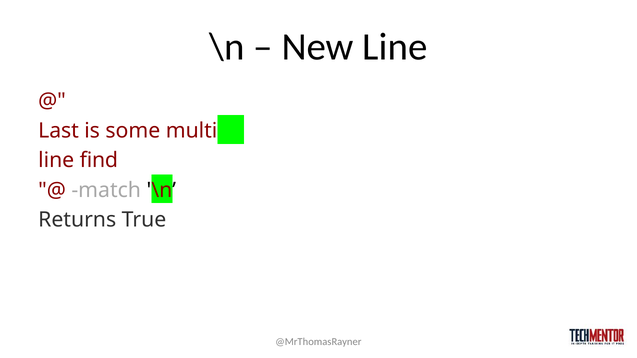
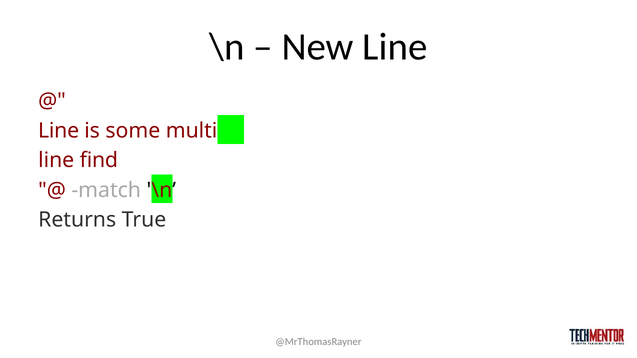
Last: Last -> Line (59, 131)
